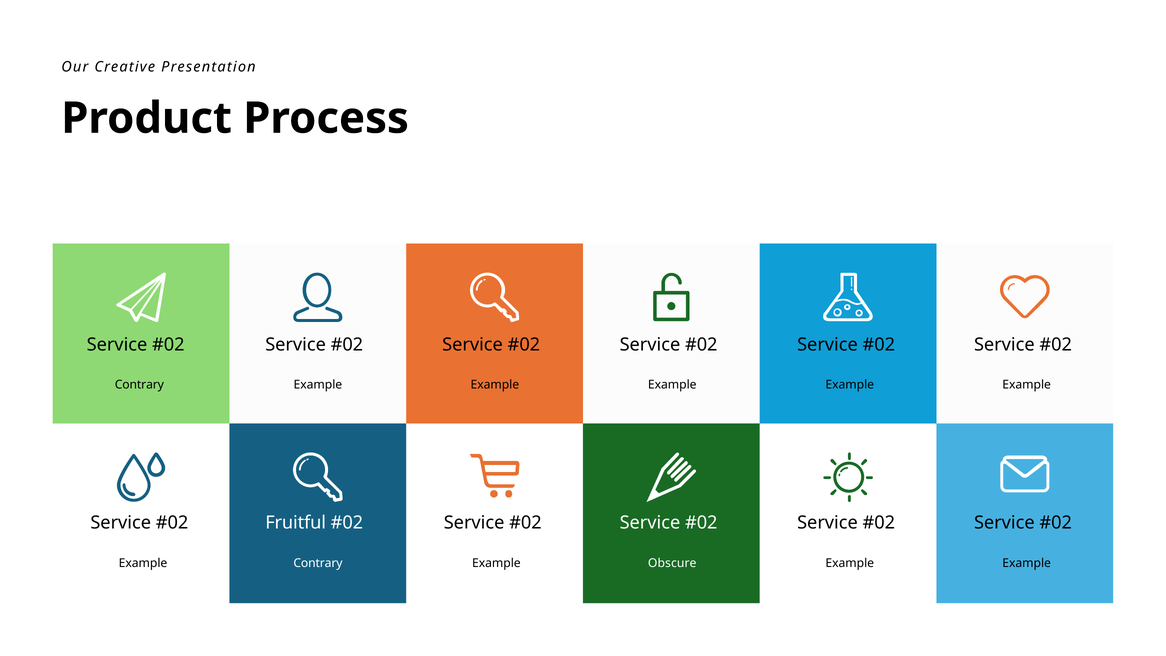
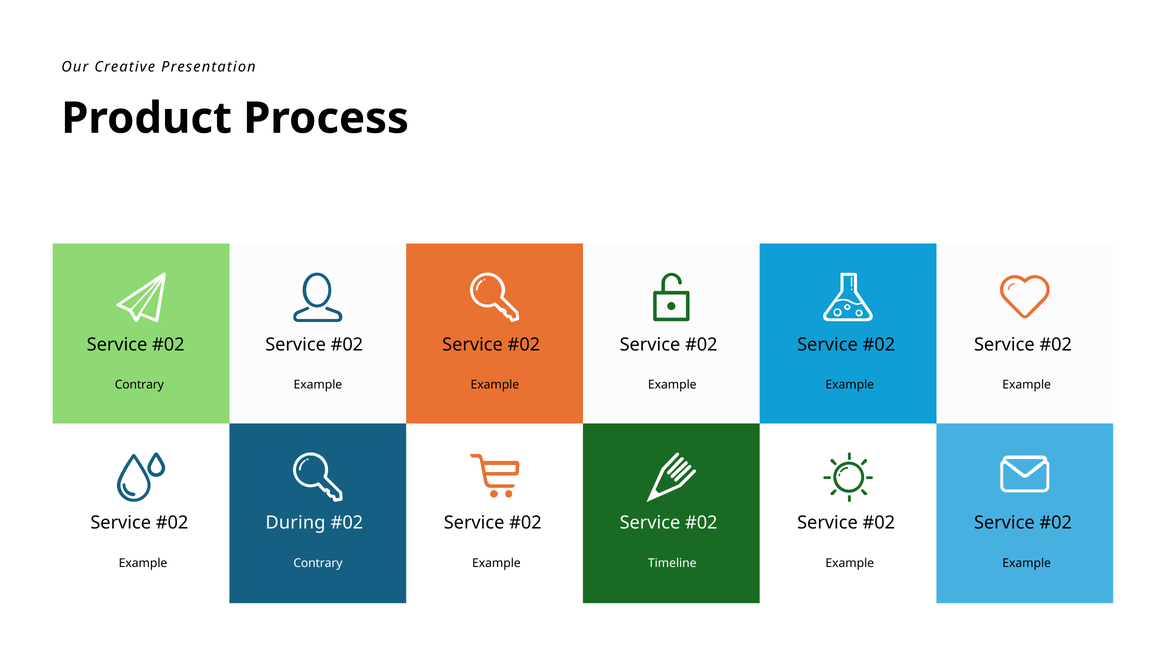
Fruitful: Fruitful -> During (296, 523)
Obscure: Obscure -> Timeline (672, 563)
